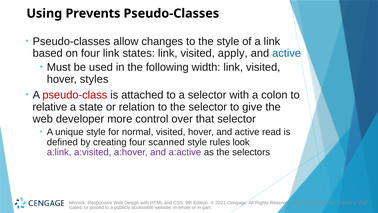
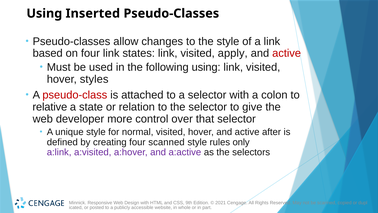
Prevents: Prevents -> Inserted (93, 13)
active colour: blue -> red (287, 53)
following width: width -> using (206, 67)
read: read -> after (272, 132)
look: look -> only (241, 142)
